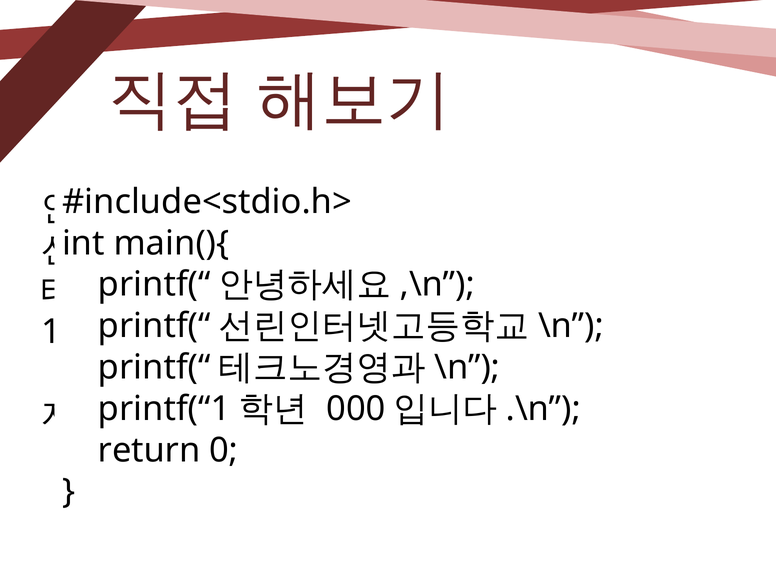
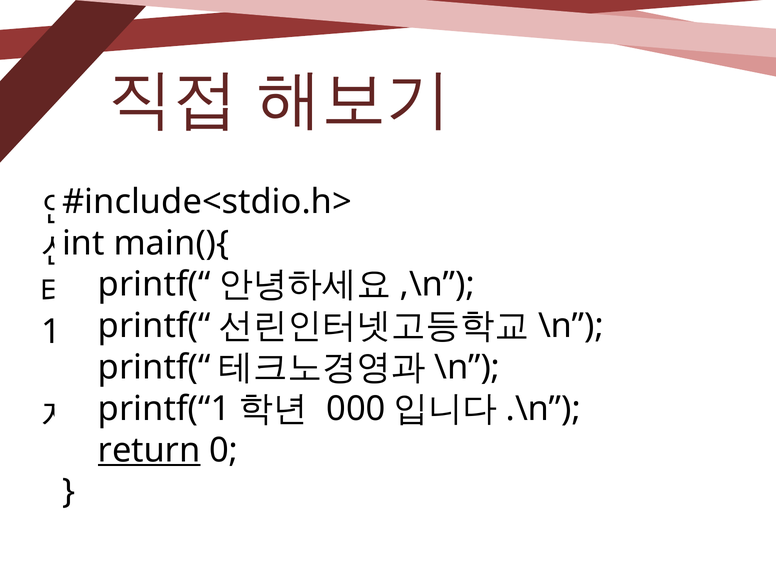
return underline: none -> present (149, 450)
